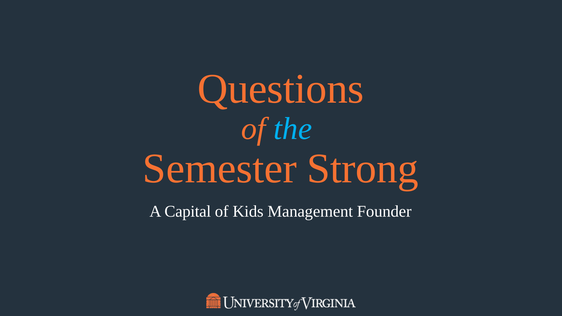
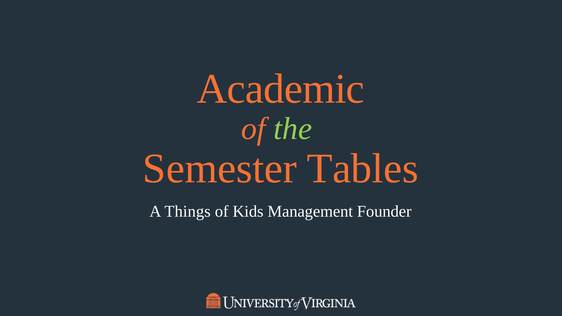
Questions: Questions -> Academic (281, 89)
the colour: light blue -> light green (293, 129)
Strong: Strong -> Tables (363, 169)
Capital: Capital -> Things (188, 212)
